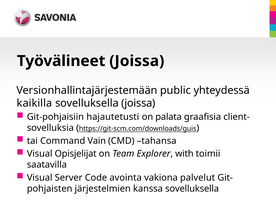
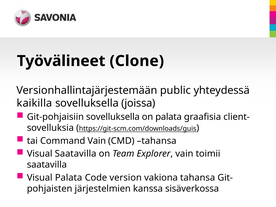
Työvälineet Joissa: Joissa -> Clone (137, 61)
Git-pohjaisiin hajautetusti: hajautetusti -> sovelluksella (113, 117)
Visual Opisjelijat: Opisjelijat -> Saatavilla (76, 154)
Explorer with: with -> vain (184, 154)
Visual Server: Server -> Palata (69, 178)
avointa: avointa -> version (126, 178)
vakiona palvelut: palvelut -> tahansa (198, 178)
kanssa sovelluksella: sovelluksella -> sisäverkossa (192, 189)
